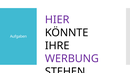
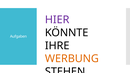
WERBUNG colour: purple -> orange (72, 59)
